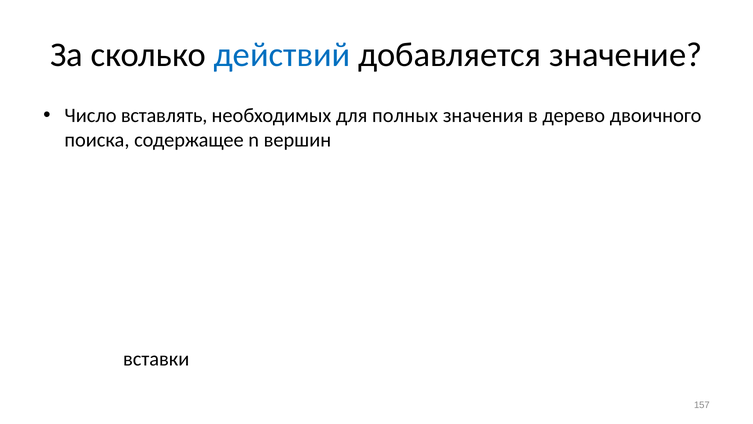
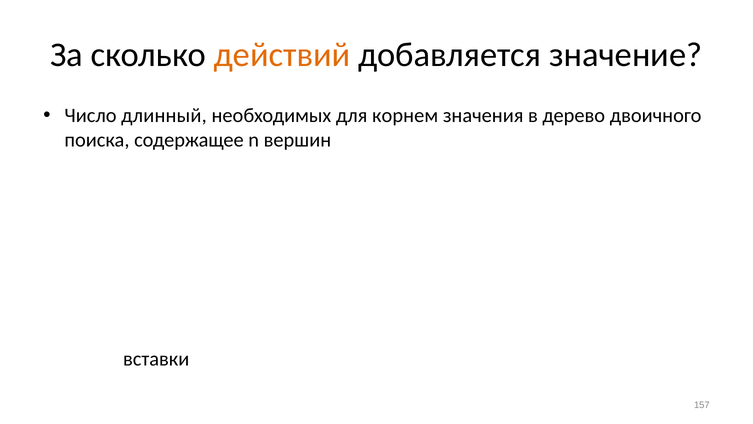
действий colour: blue -> orange (282, 55)
вставлять: вставлять -> длинный (164, 115)
необходимых для полных: полных -> корнем (405, 115)
